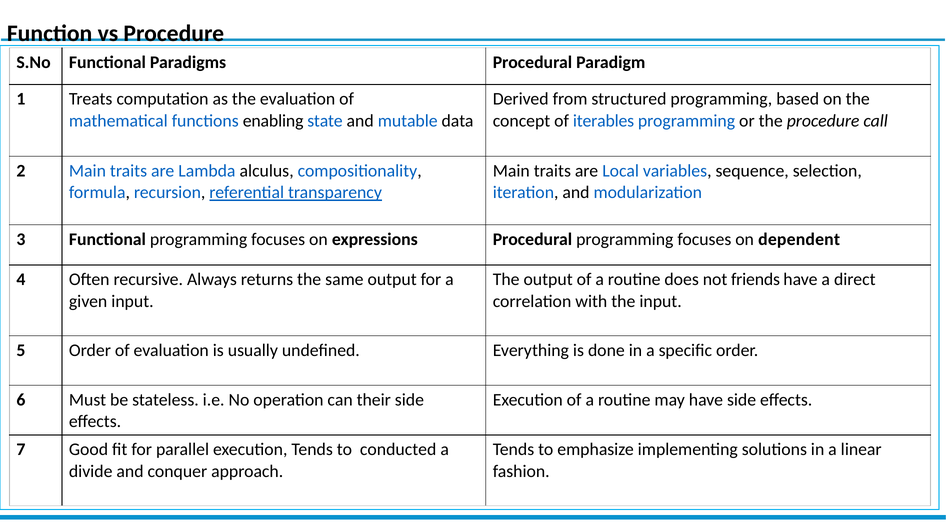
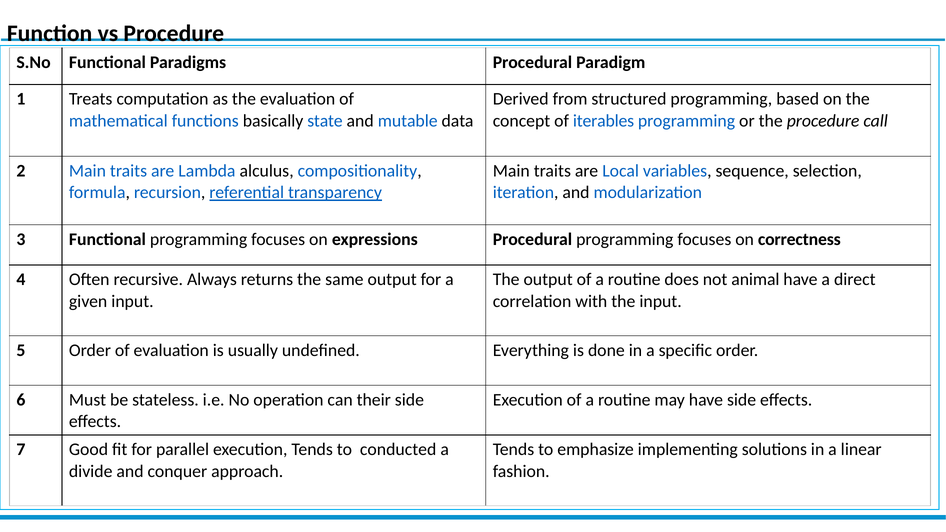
enabling: enabling -> basically (273, 121)
dependent: dependent -> correctness (799, 239)
friends: friends -> animal (755, 280)
